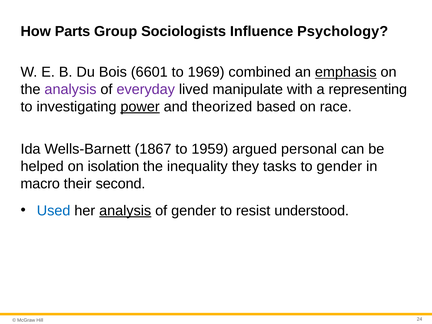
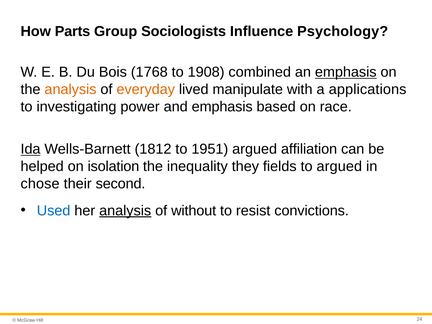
6601: 6601 -> 1768 (149, 72)
1969: 1969 -> 1908 (206, 72)
analysis colour: purple -> orange (71, 89)
everyday colour: purple -> orange (146, 89)
representing: representing -> applications (368, 89)
power underline: present -> none (140, 107)
and theorized: theorized -> emphasis (222, 107)
Ida underline: none -> present (31, 149)
1867: 1867 -> 1812 (153, 149)
1959: 1959 -> 1951 (210, 149)
personal: personal -> affiliation (309, 149)
tasks: tasks -> fields (280, 166)
to gender: gender -> argued (339, 166)
macro: macro -> chose (40, 184)
of gender: gender -> without (194, 211)
understood: understood -> convictions (312, 211)
